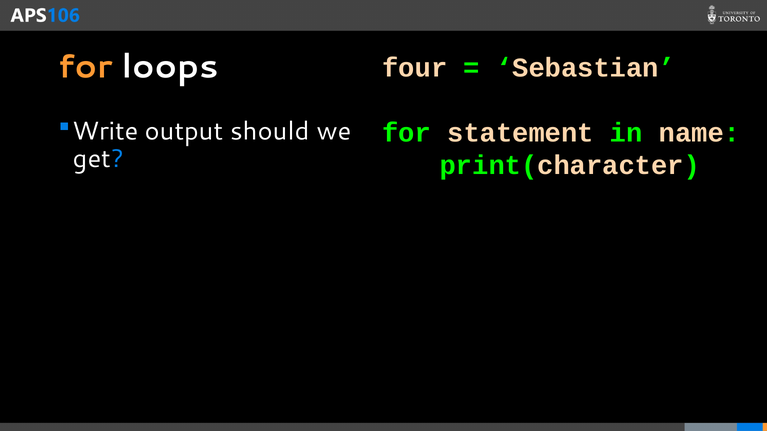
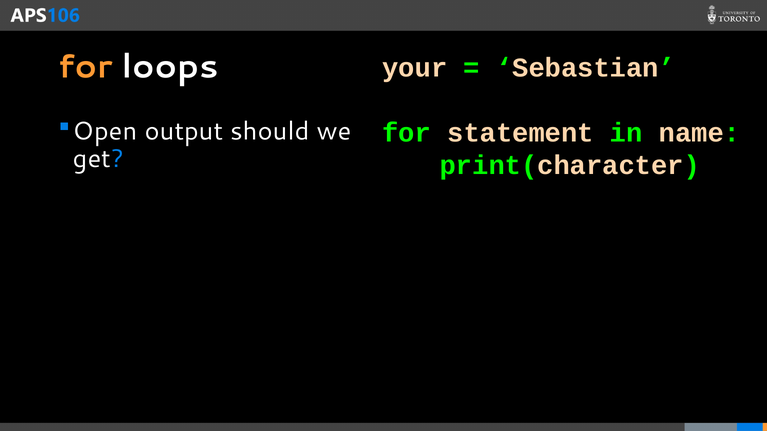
four: four -> your (415, 68)
Write: Write -> Open (105, 131)
